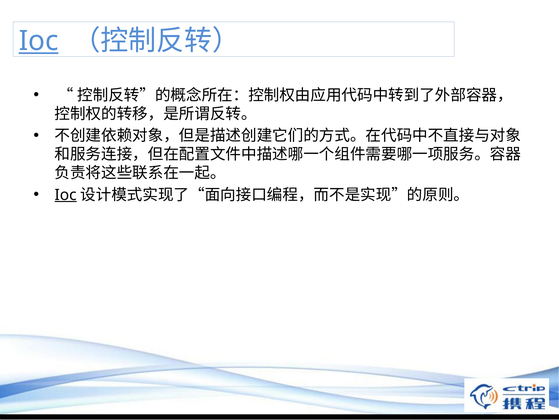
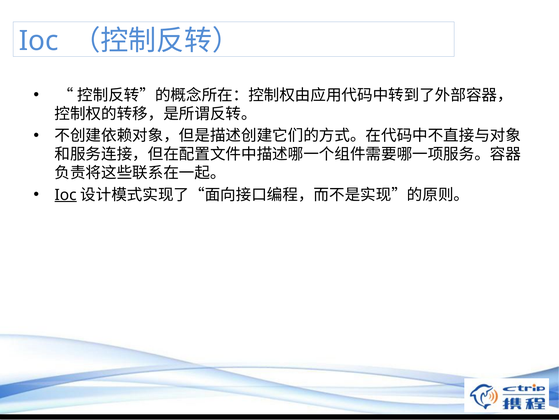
Ioc underline: present -> none (39, 41)
